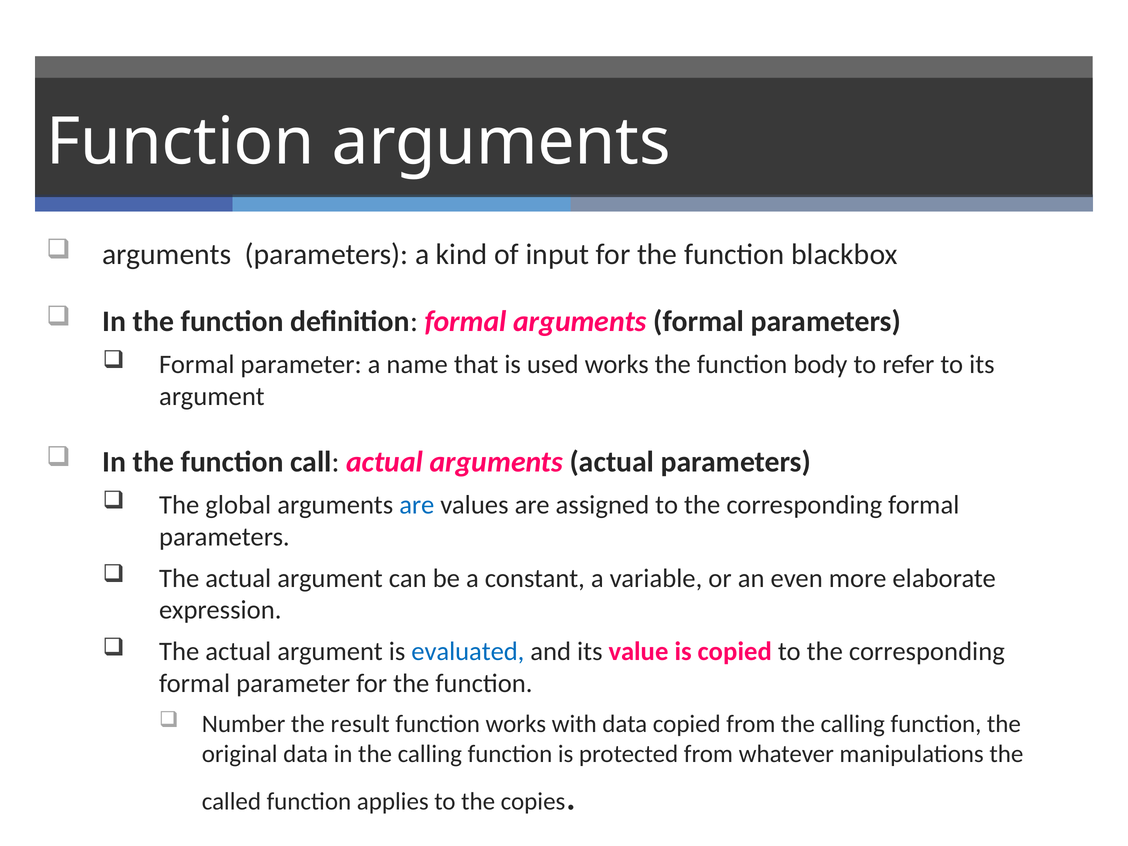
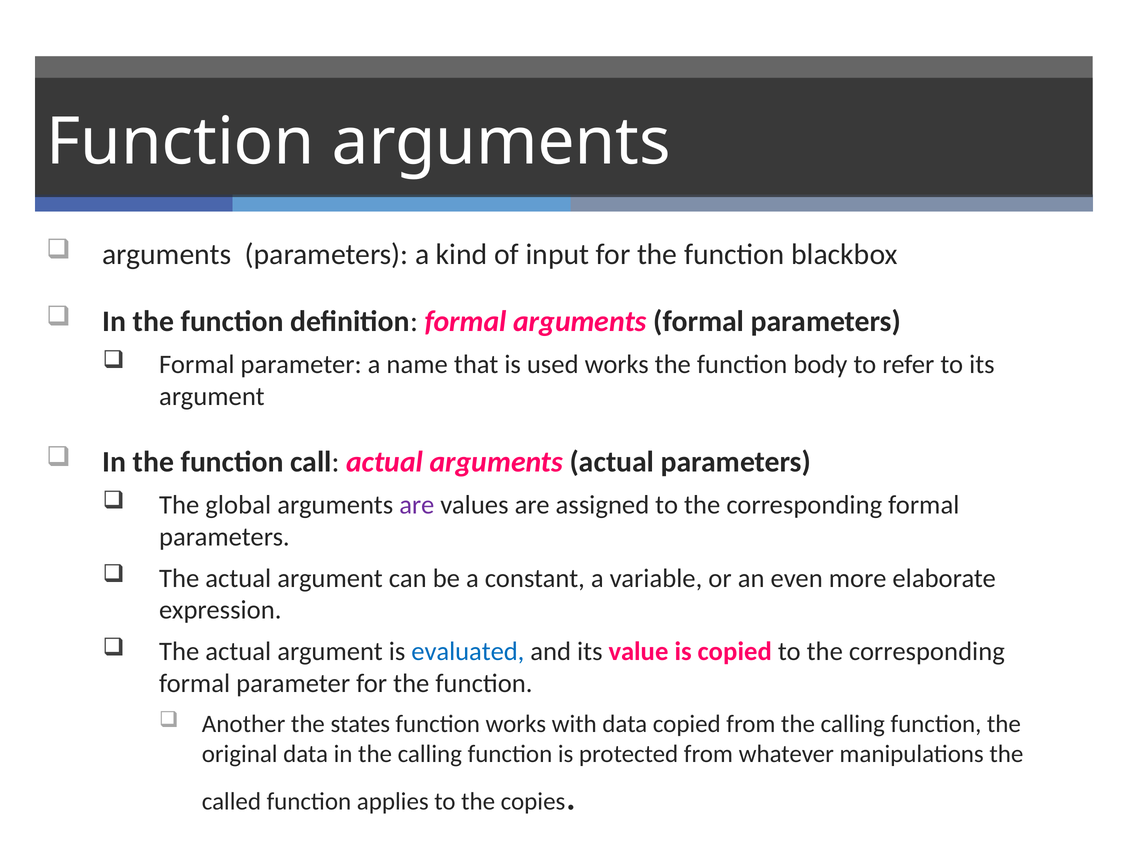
are colour: blue -> purple (417, 505)
Number: Number -> Another (244, 724)
result: result -> states (360, 724)
